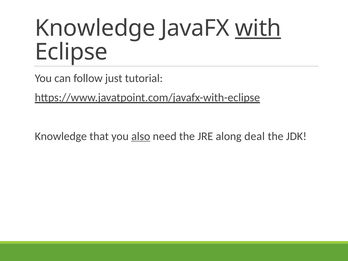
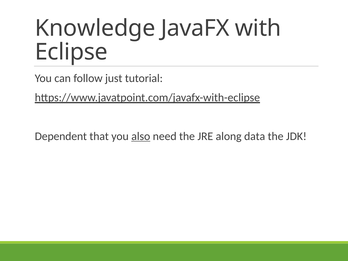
with underline: present -> none (258, 28)
Knowledge: Knowledge -> Dependent (61, 136)
deal: deal -> data (255, 136)
